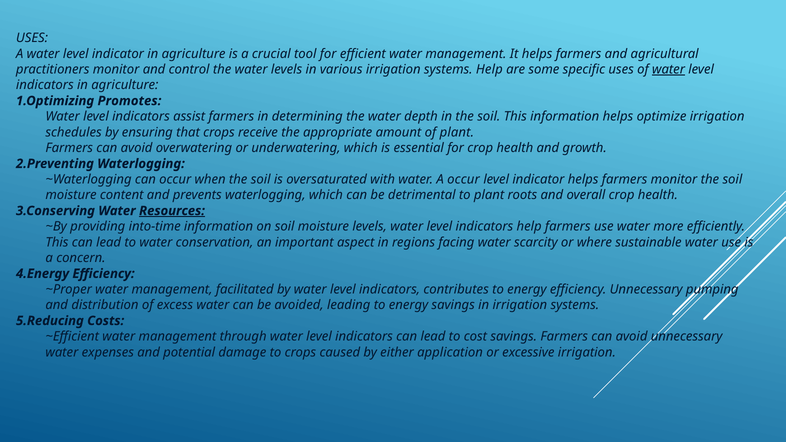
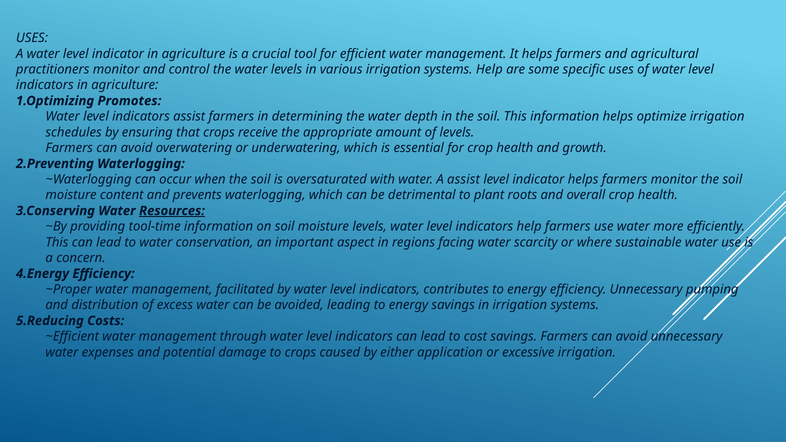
water underline: present -> none (669, 69)
of plant: plant -> levels (457, 132)
A occur: occur -> assist (464, 179)
into-time: into-time -> tool-time (155, 227)
